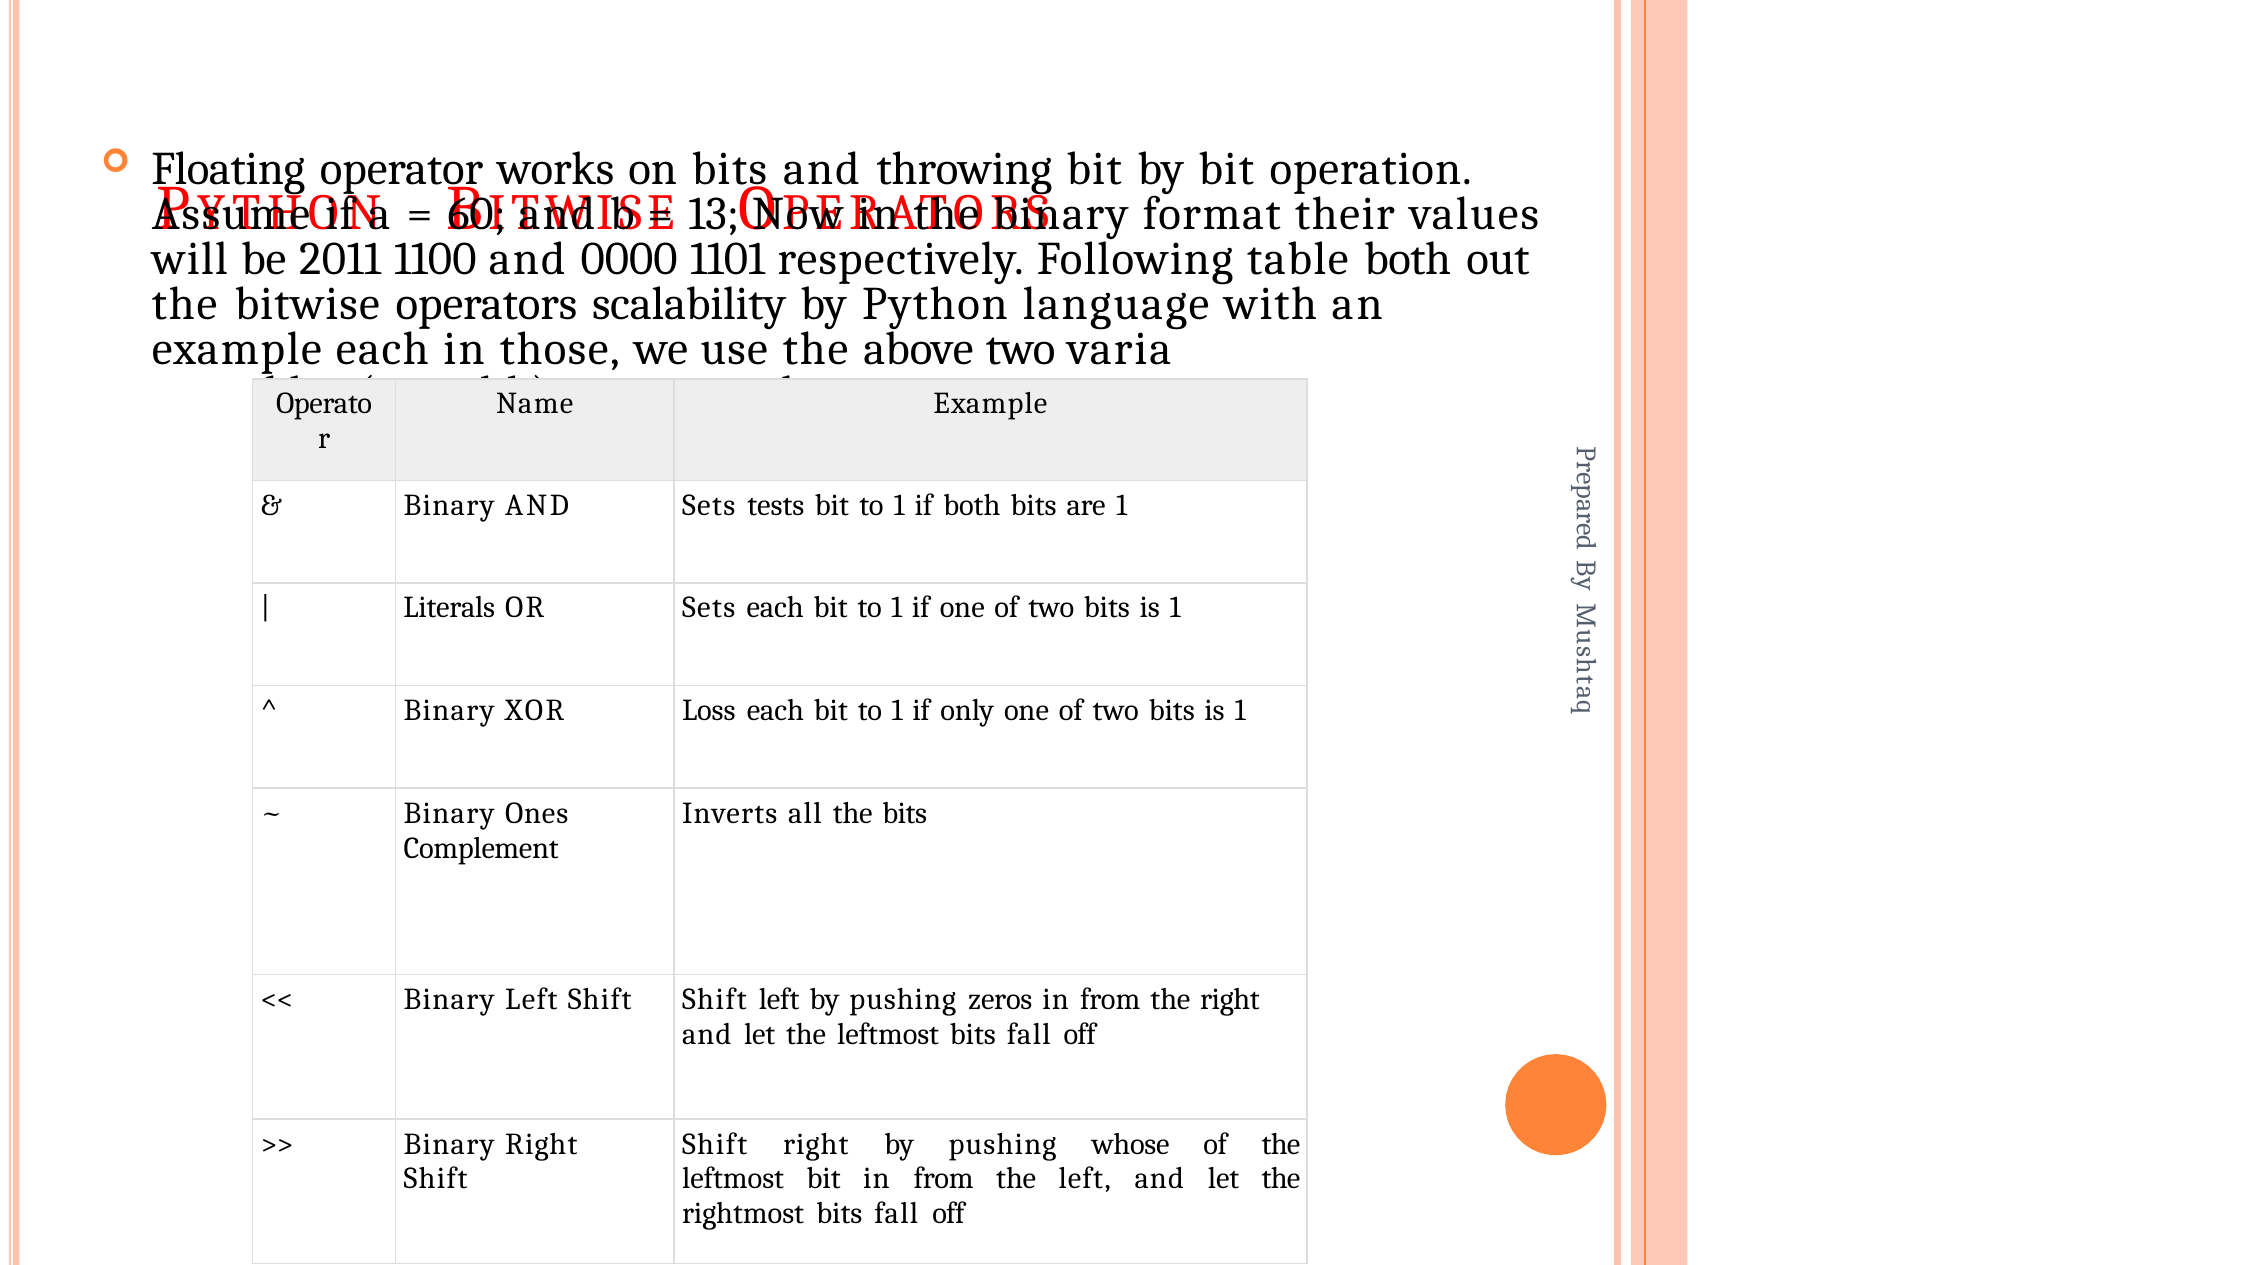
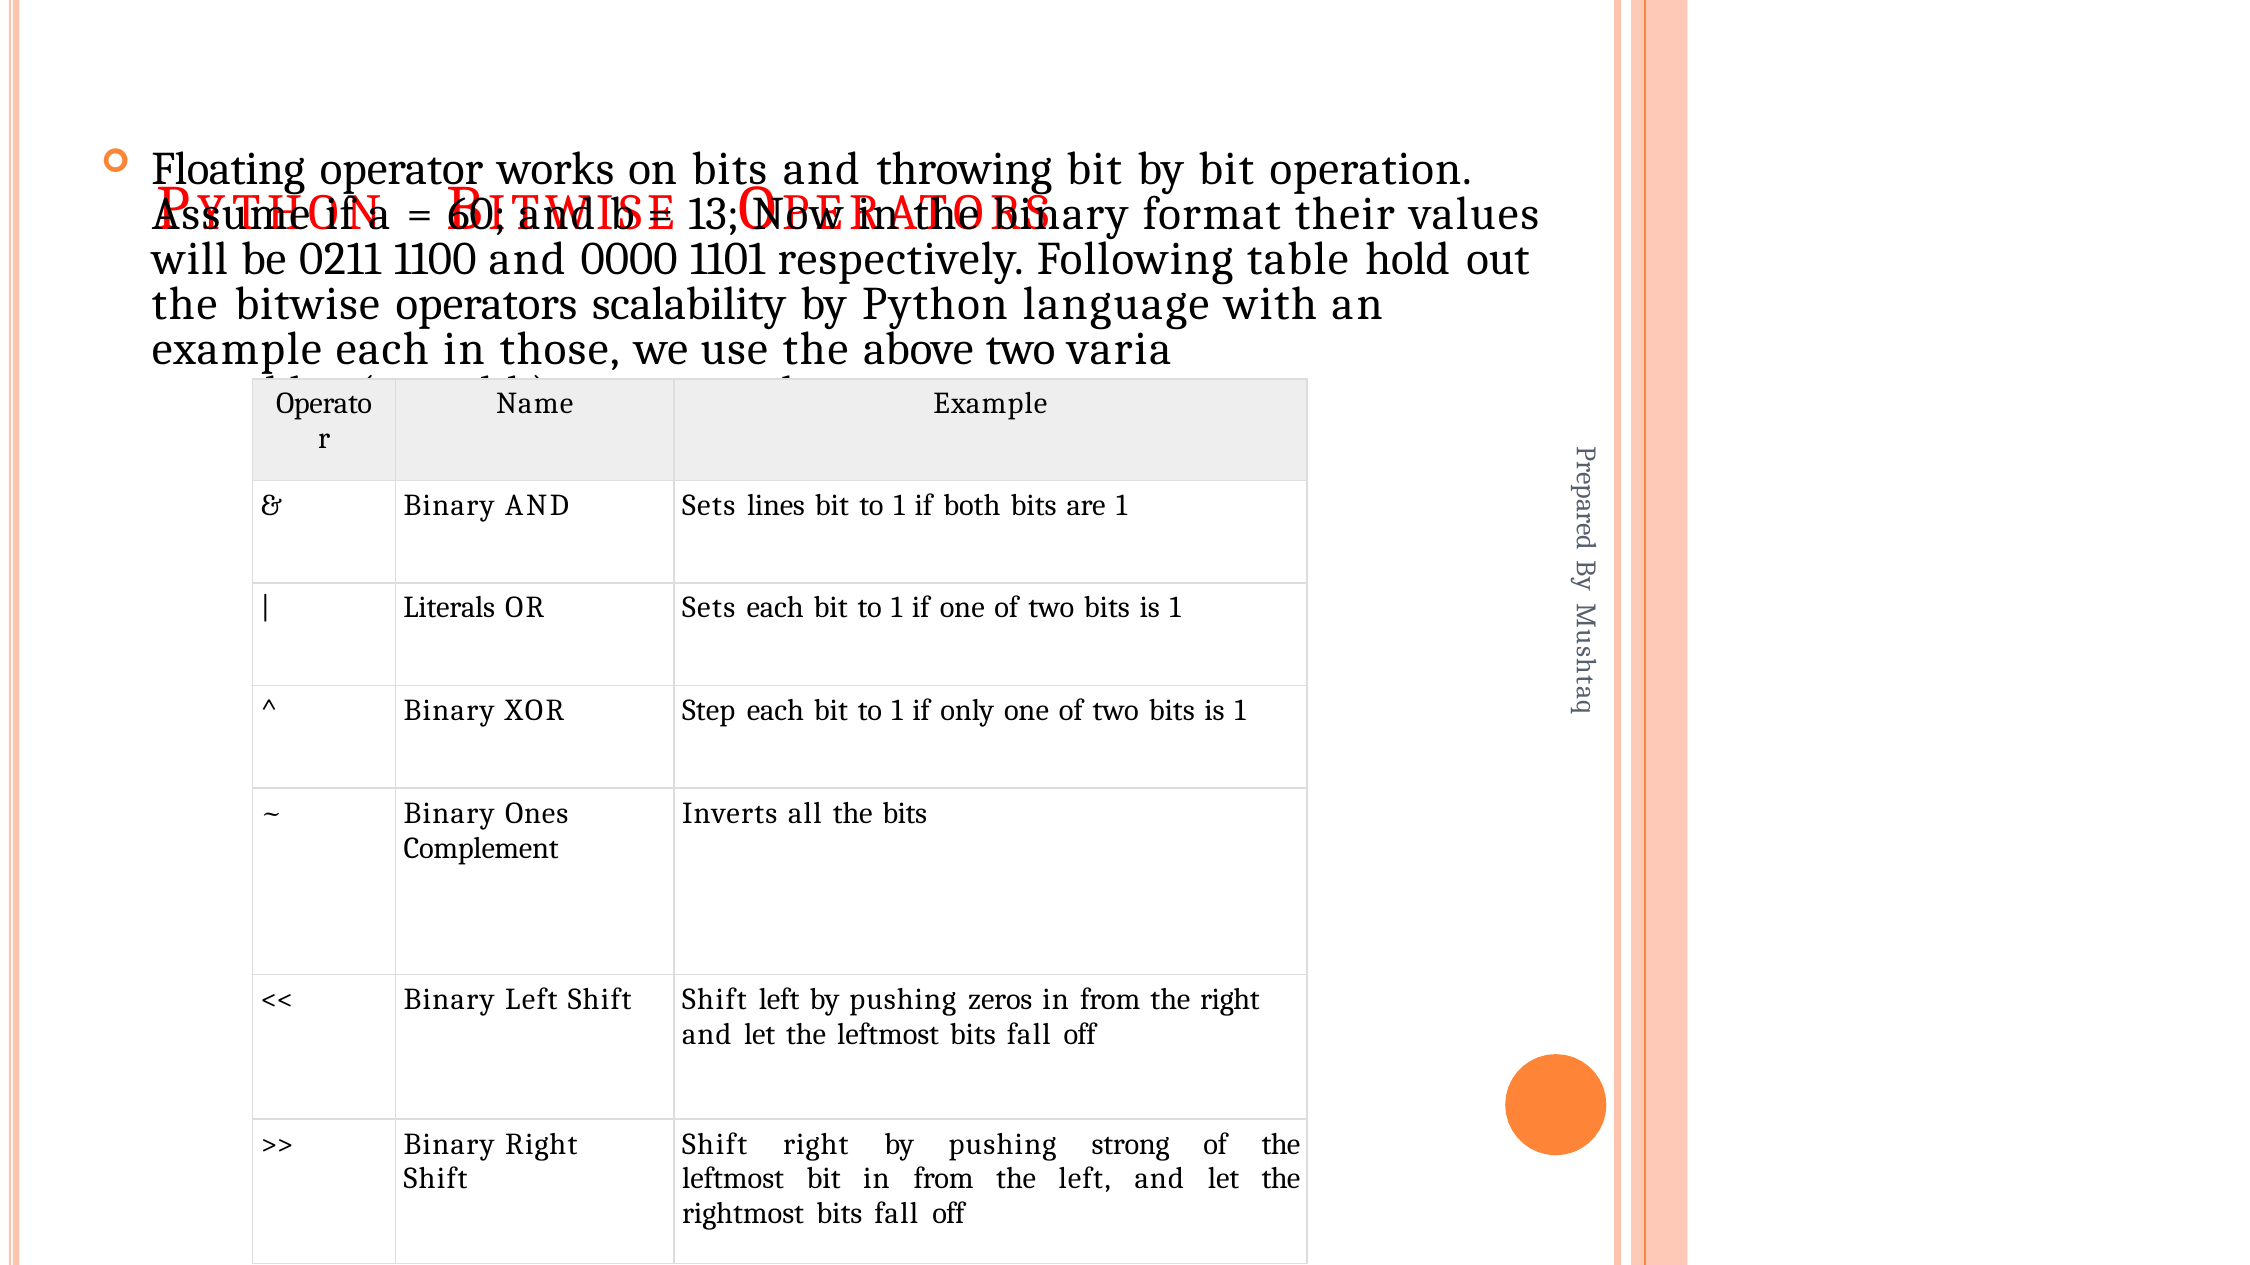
2011: 2011 -> 0211 (340, 259)
table both: both -> hold (1408, 259)
tests: tests -> lines (776, 506)
Loss: Loss -> Step (709, 711)
whose: whose -> strong (1131, 1145)
